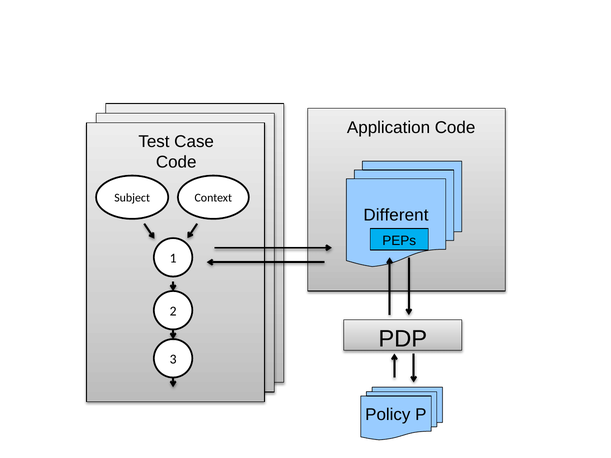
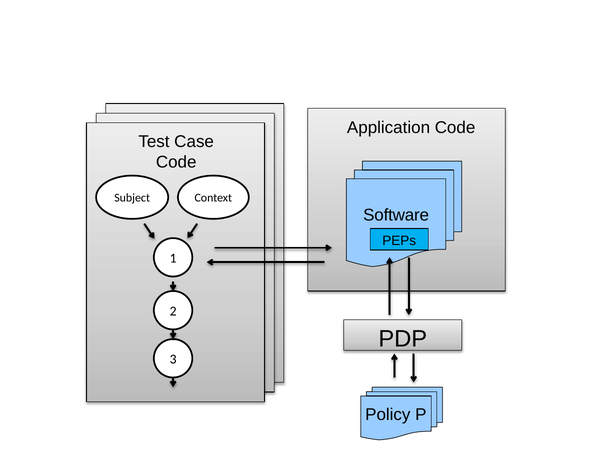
Different: Different -> Software (396, 215)
